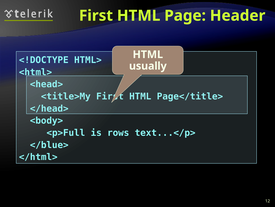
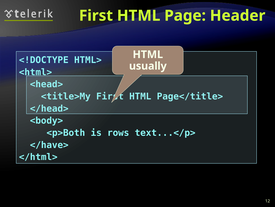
<p>Full: <p>Full -> <p>Both (66, 132)
</blue>: </blue> -> </have> (49, 144)
